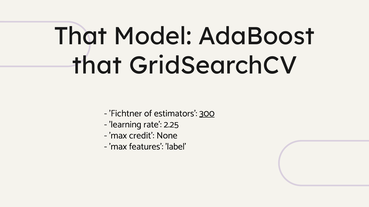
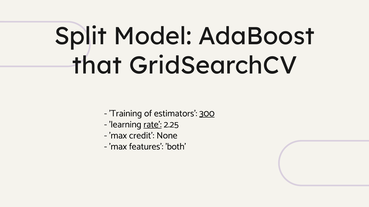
That: That -> Split (81, 36)
Fichtner: Fichtner -> Training (126, 114)
rate underline: none -> present (153, 125)
label: label -> both (176, 147)
